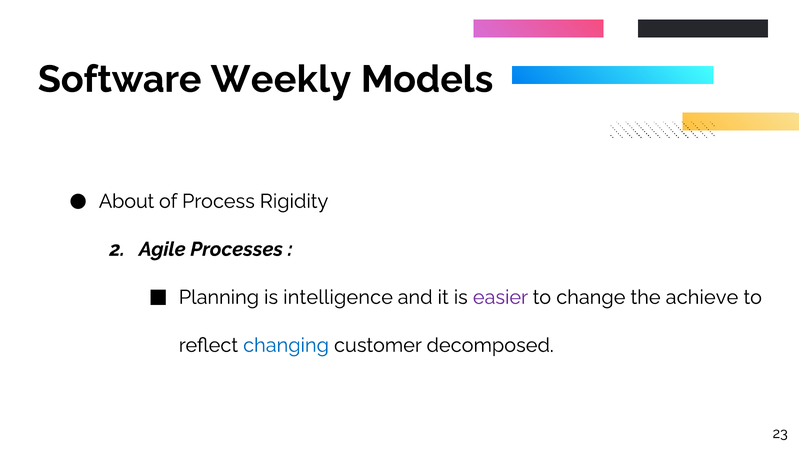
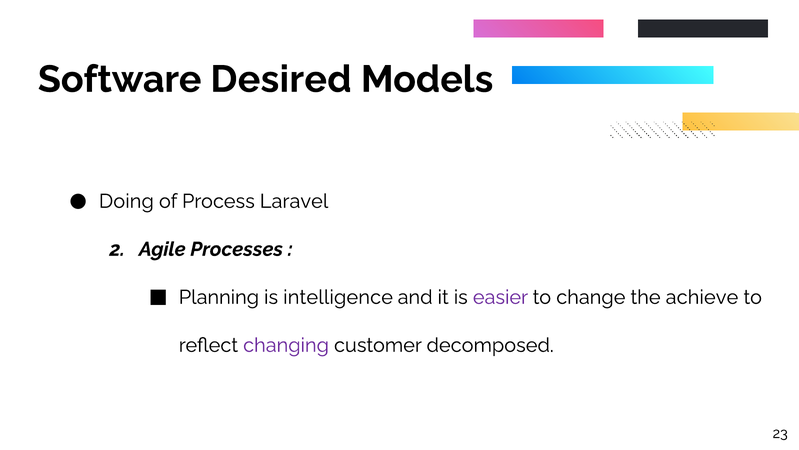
Weekly: Weekly -> Desired (281, 79)
About: About -> Doing (126, 201)
Rigidity: Rigidity -> Laravel (294, 201)
changing colour: blue -> purple (286, 345)
